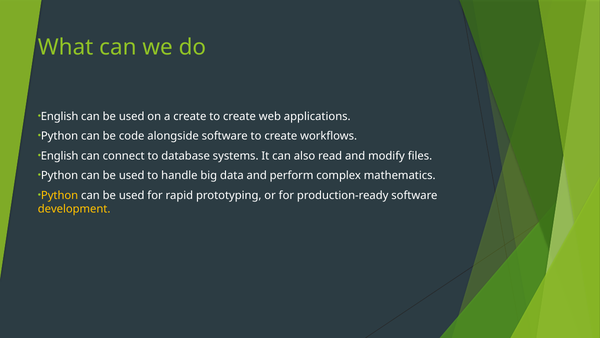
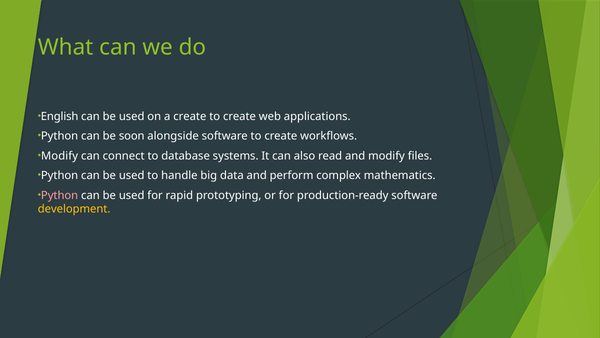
code: code -> soon (132, 136)
English: English -> Modify (60, 156)
Python colour: yellow -> pink (60, 195)
